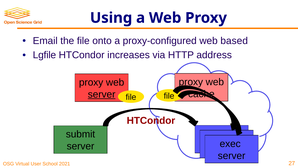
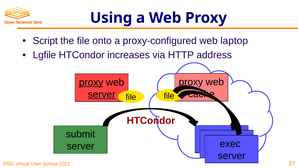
Email: Email -> Script (45, 41)
based: based -> laptop (234, 41)
proxy underline: none -> present (91, 82)
